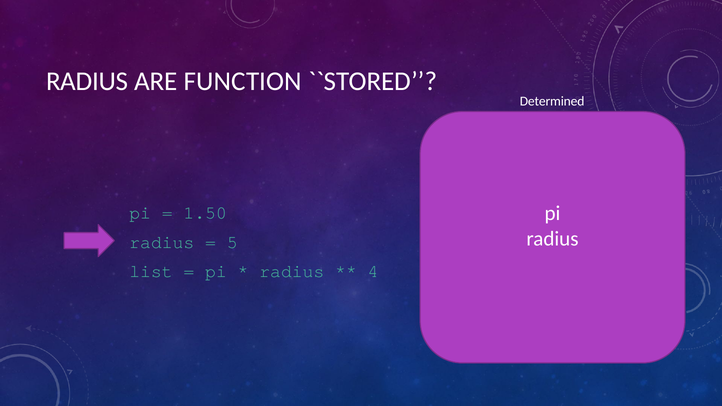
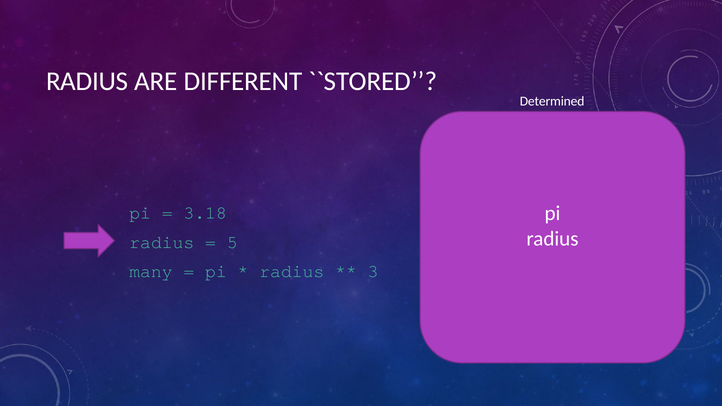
FUNCTION: FUNCTION -> DIFFERENT (243, 81)
1.50: 1.50 -> 3.18 (205, 213)
list: list -> many (151, 271)
4: 4 -> 3 (373, 271)
